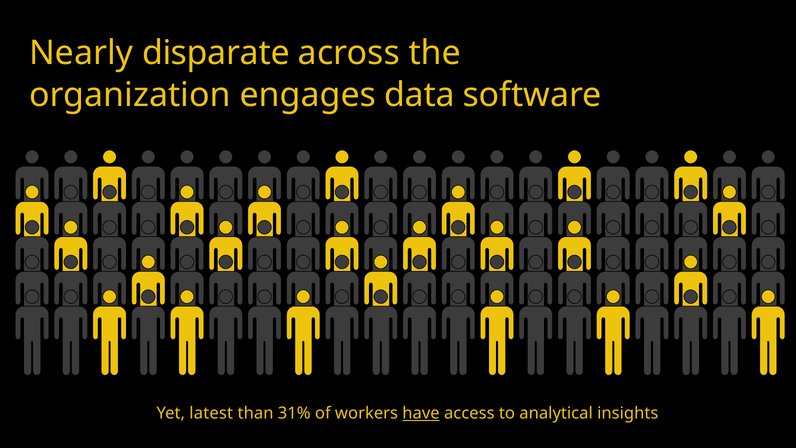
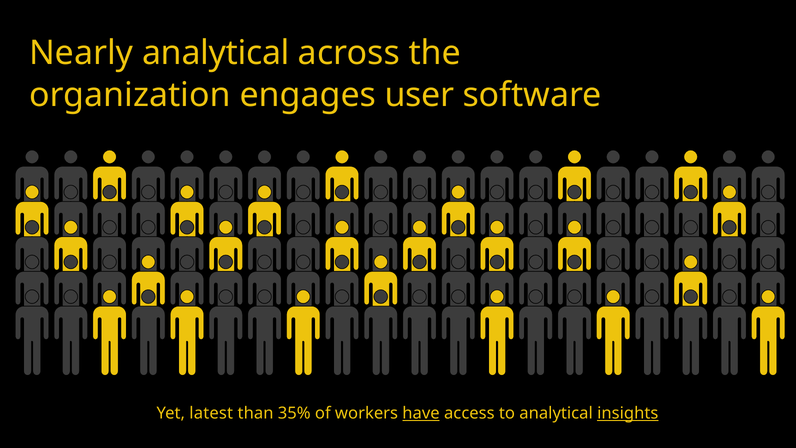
Nearly disparate: disparate -> analytical (216, 53)
data: data -> user (419, 95)
31%: 31% -> 35% (294, 413)
insights underline: none -> present (628, 413)
